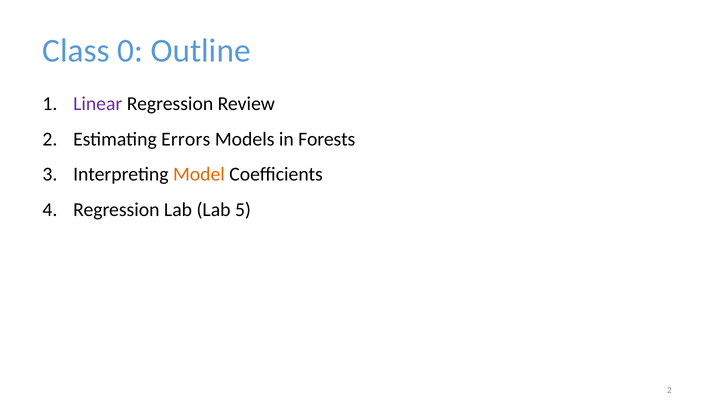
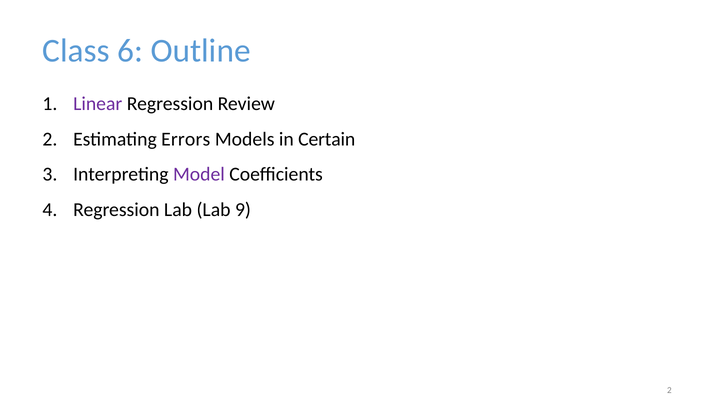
0: 0 -> 6 (130, 51)
Forests: Forests -> Certain (327, 139)
Model colour: orange -> purple (199, 174)
5: 5 -> 9 (243, 210)
